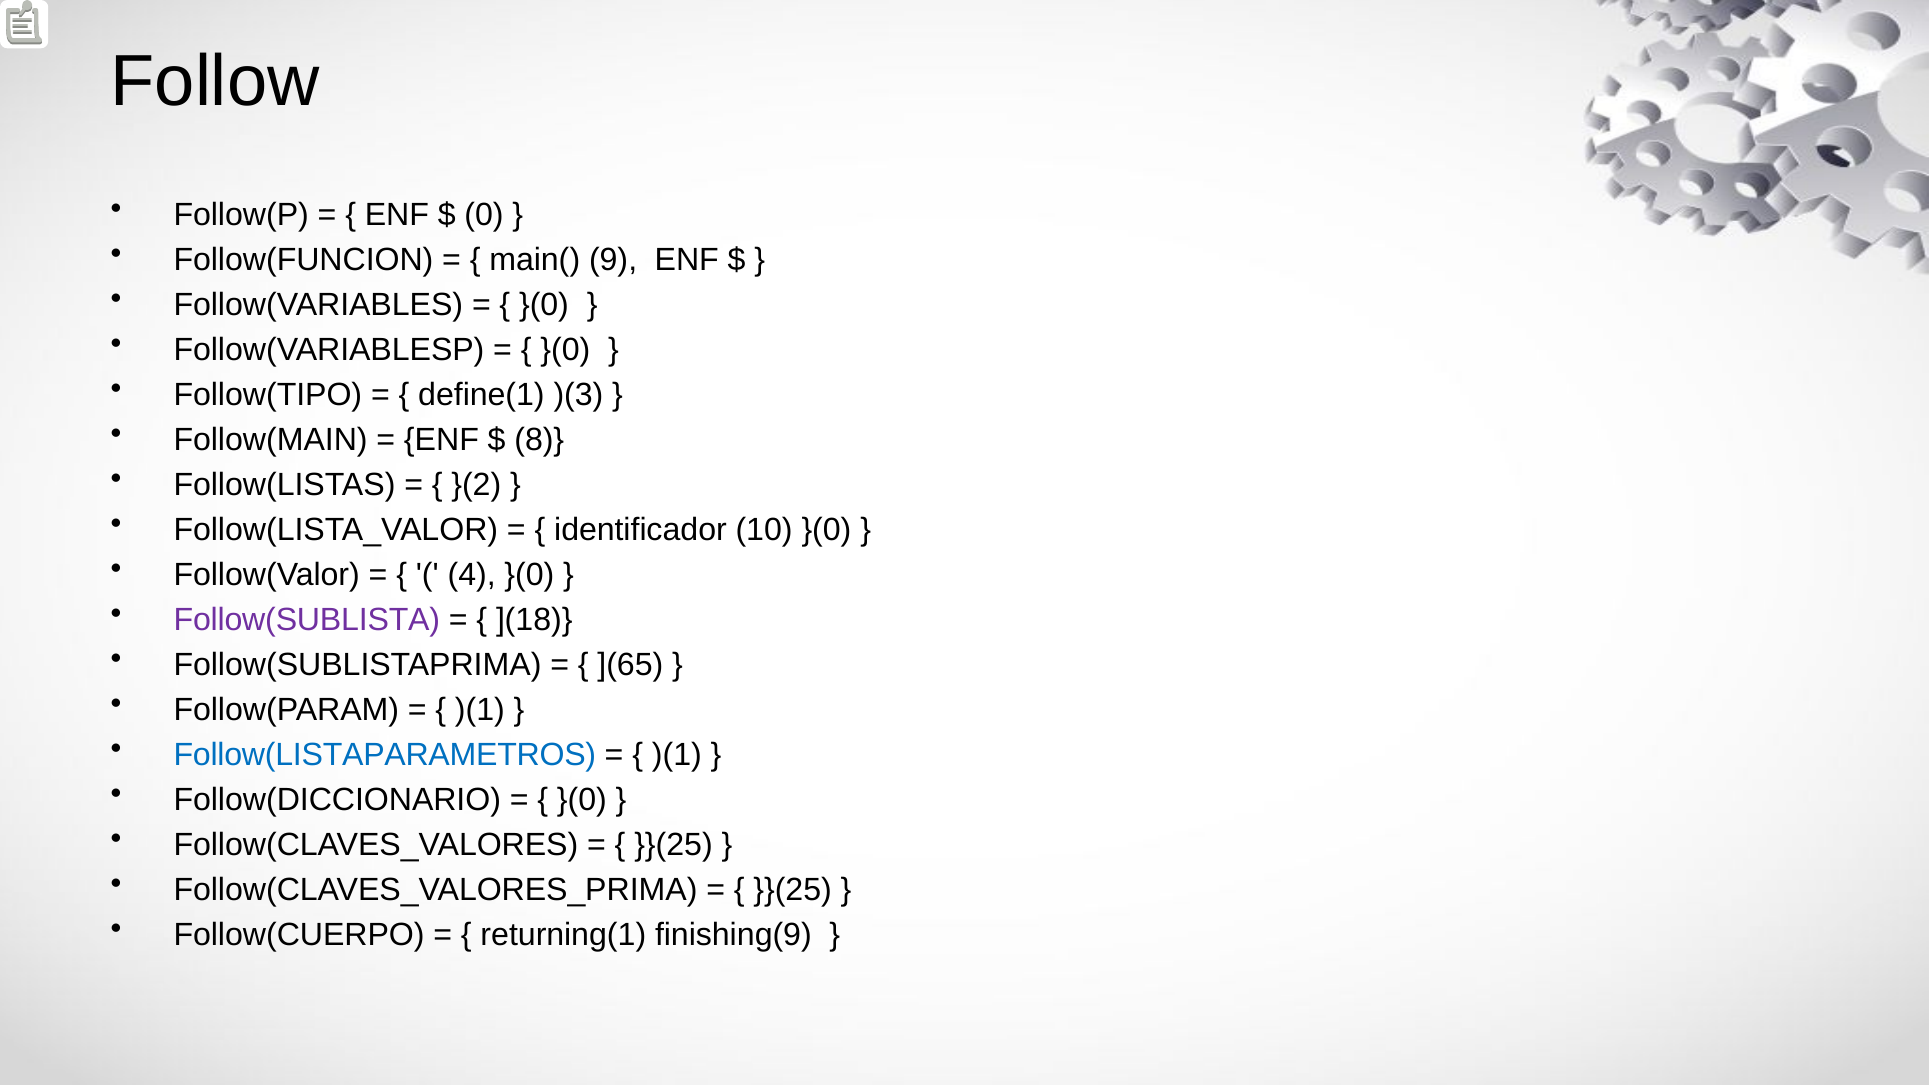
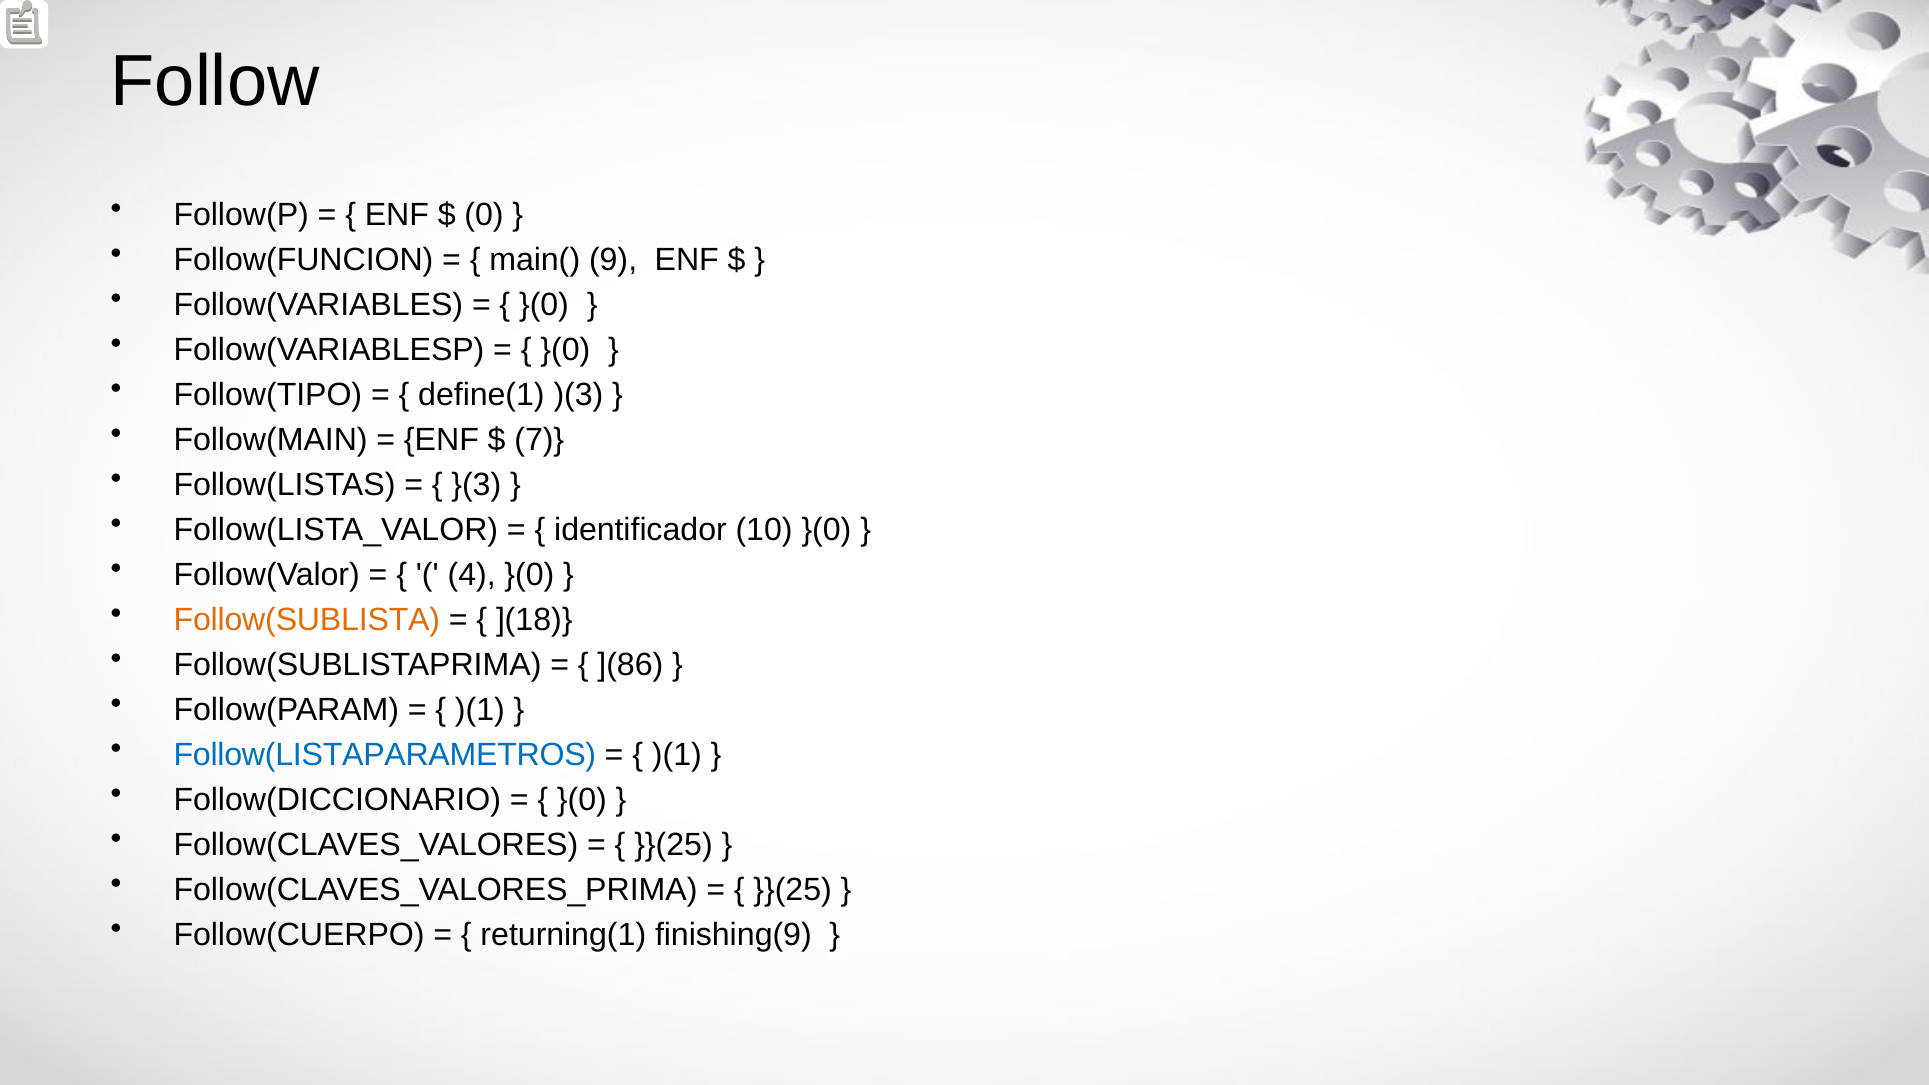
8: 8 -> 7 (539, 439)
}(2: }(2 -> }(3 (476, 484)
Follow(SUBLISTA colour: purple -> orange (307, 619)
](65: ](65 -> ](86 (630, 664)
